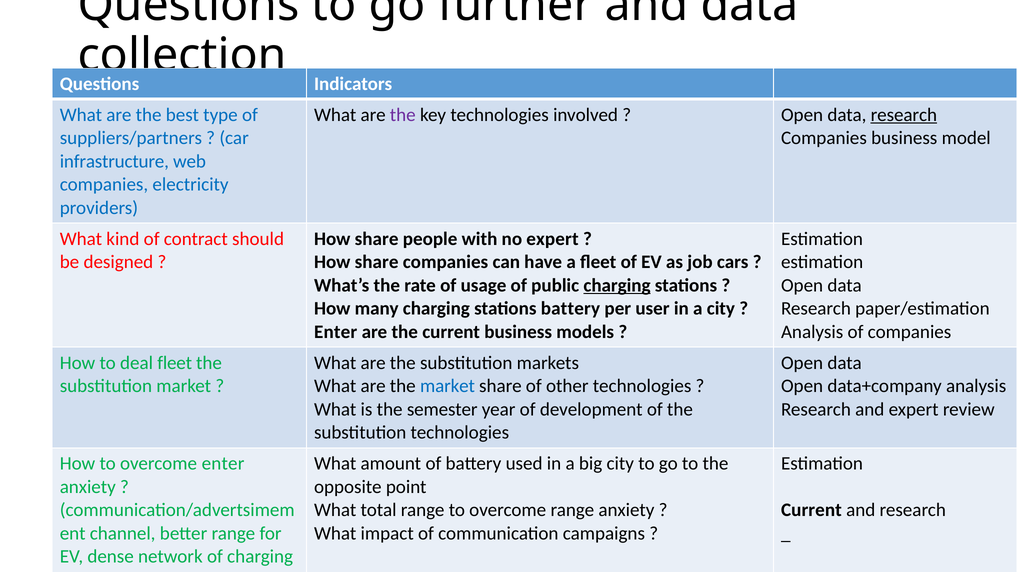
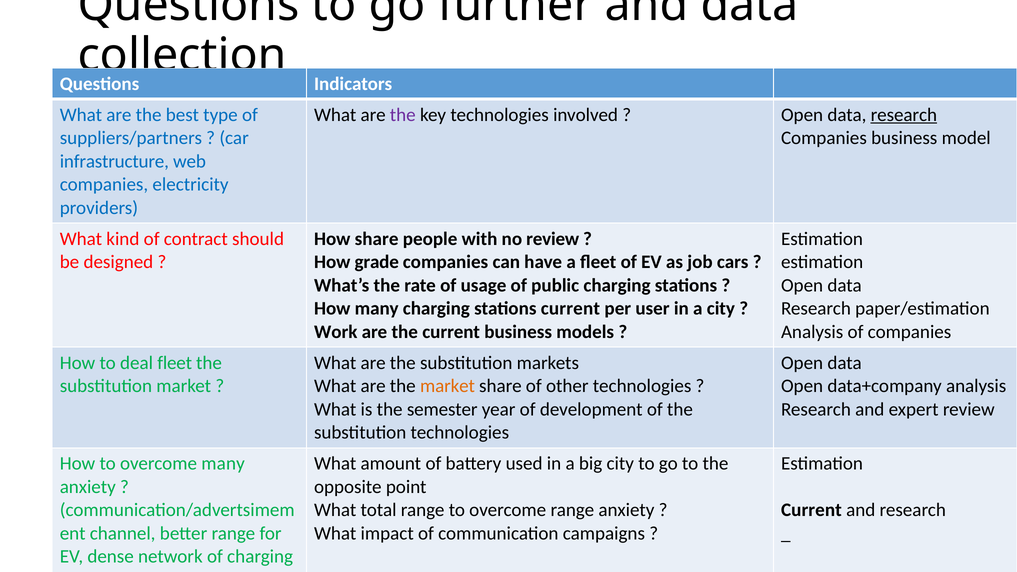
no expert: expert -> review (553, 239)
share: share -> grade (377, 262)
charging underline: present -> none (617, 285)
stations battery: battery -> current (570, 309)
Enter: Enter -> Work (336, 332)
market colour: blue -> orange (448, 386)
overcome enter: enter -> many (223, 464)
